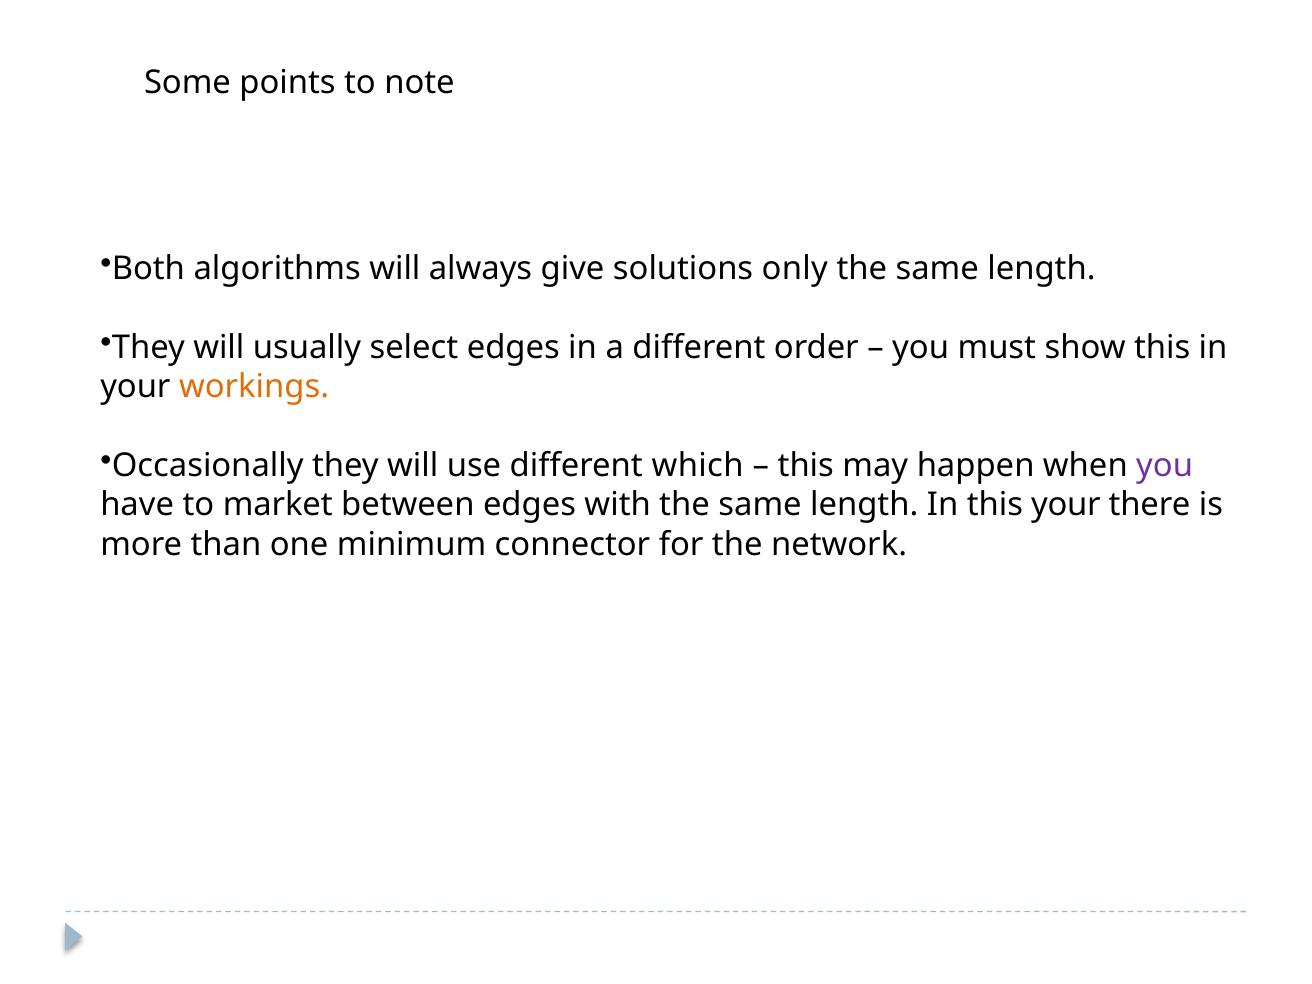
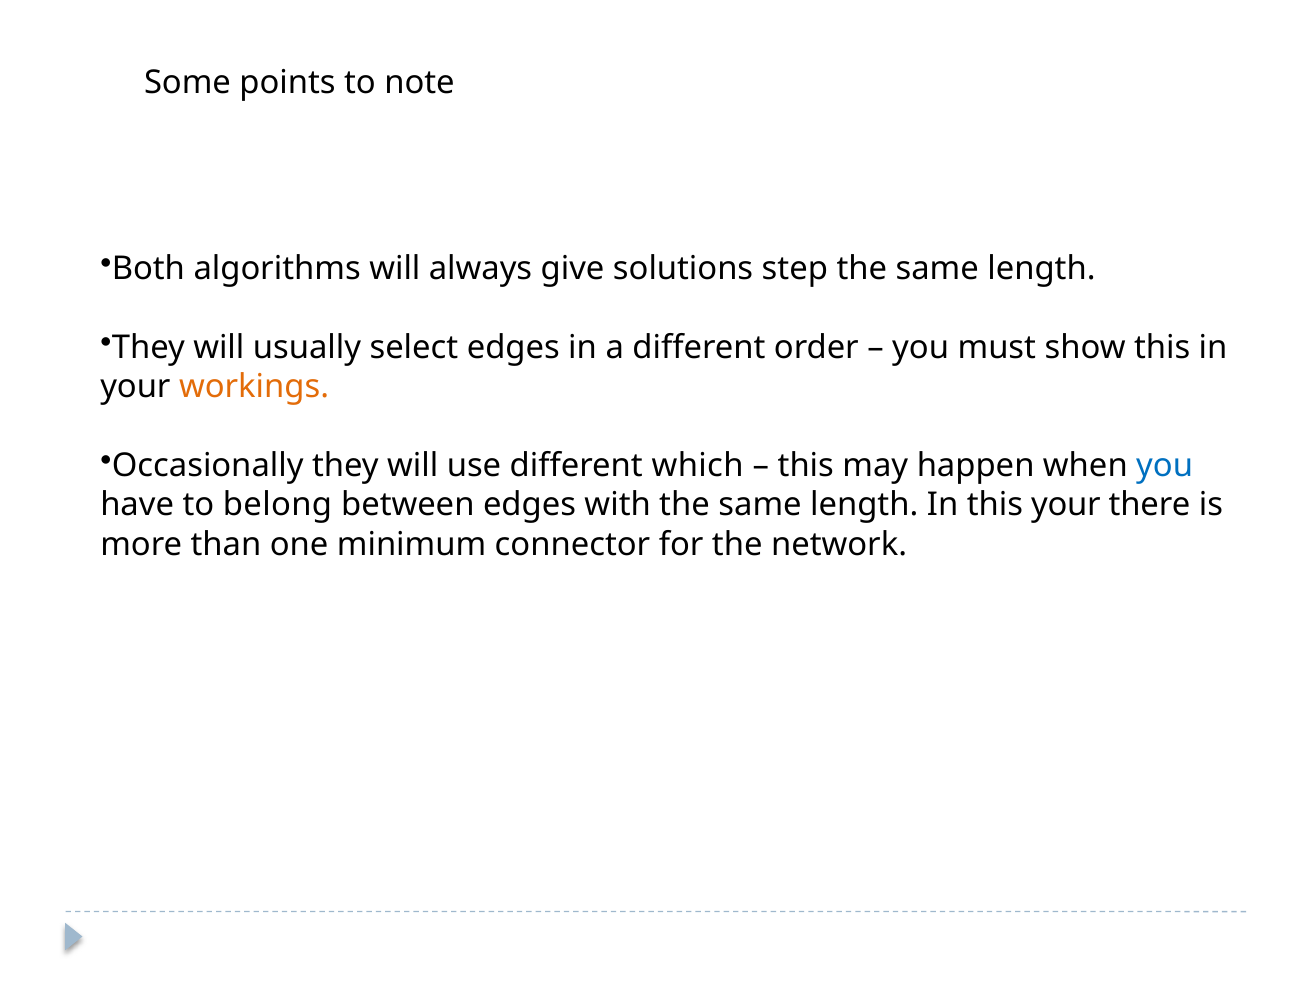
only: only -> step (795, 269)
you colour: purple -> blue (1165, 466)
market: market -> belong (278, 505)
